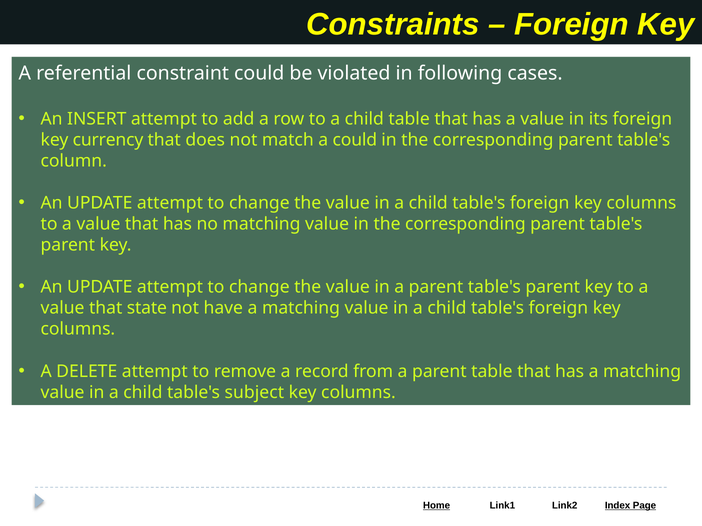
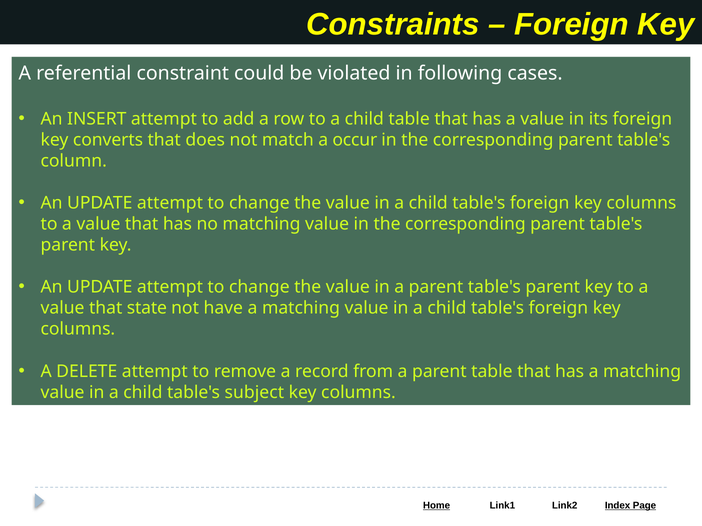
currency: currency -> converts (108, 140)
a could: could -> occur (355, 140)
